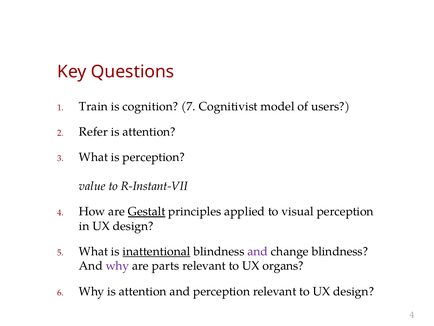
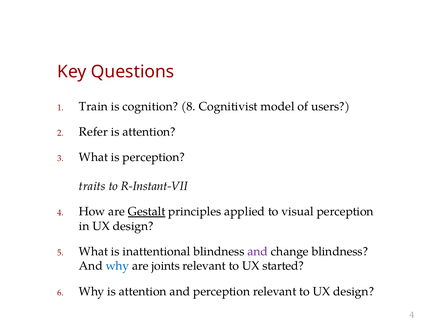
7: 7 -> 8 (188, 106)
value: value -> traits (92, 186)
inattentional underline: present -> none (156, 251)
why colour: purple -> blue (117, 266)
parts: parts -> joints (166, 266)
organs: organs -> started (283, 266)
